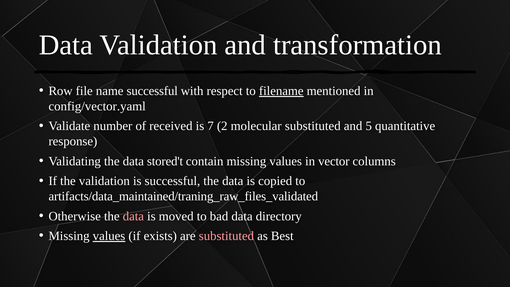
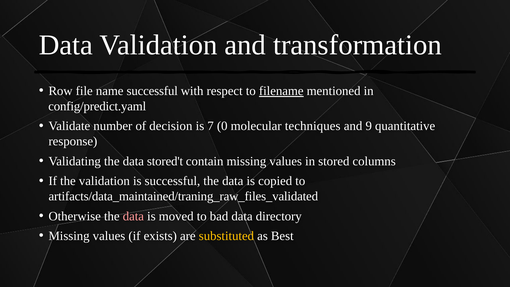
config/vector.yaml: config/vector.yaml -> config/predict.yaml (97, 106)
received: received -> decision (171, 126)
2: 2 -> 0 (222, 126)
molecular substituted: substituted -> techniques (313, 126)
5: 5 -> 9 (369, 126)
vector: vector -> stored (334, 161)
values underline: present -> none (109, 236)
substituted colour: pink -> yellow (226, 236)
